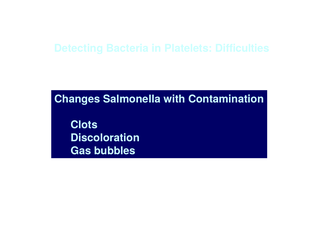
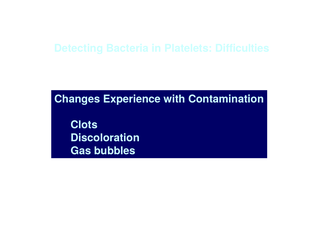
Salmonella: Salmonella -> Experience (132, 99)
